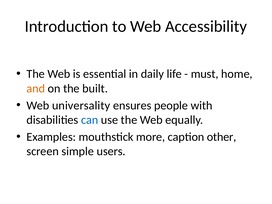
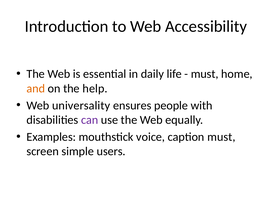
built: built -> help (95, 89)
can colour: blue -> purple (90, 120)
more: more -> voice (151, 137)
caption other: other -> must (221, 137)
